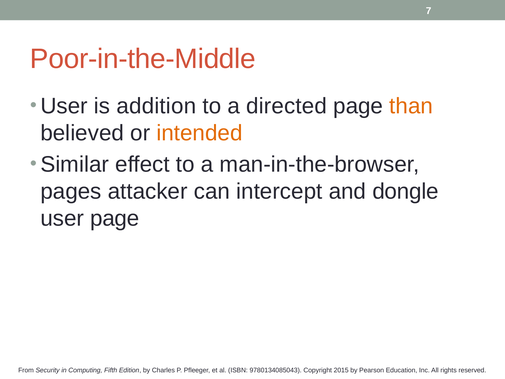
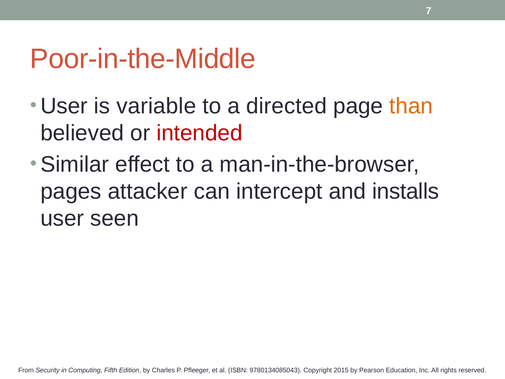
addition: addition -> variable (156, 106)
intended colour: orange -> red (199, 133)
dongle: dongle -> installs (406, 191)
user page: page -> seen (115, 218)
